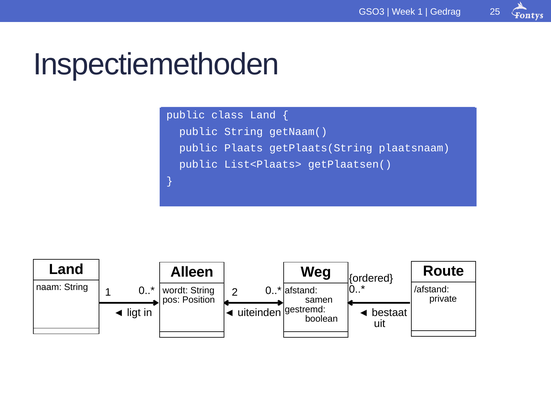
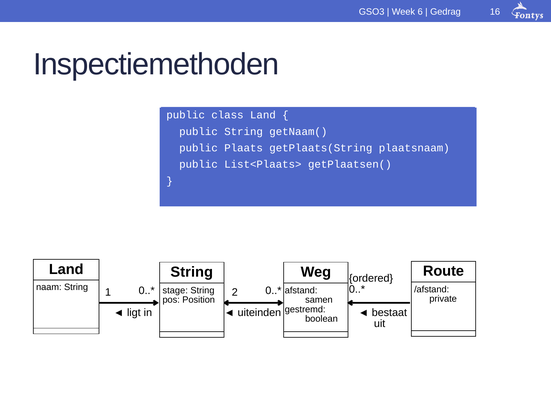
Week 1: 1 -> 6 (420, 12)
25: 25 -> 16 (495, 12)
Alleen: Alleen -> String (192, 272)
wordt: wordt -> stage (175, 290)
